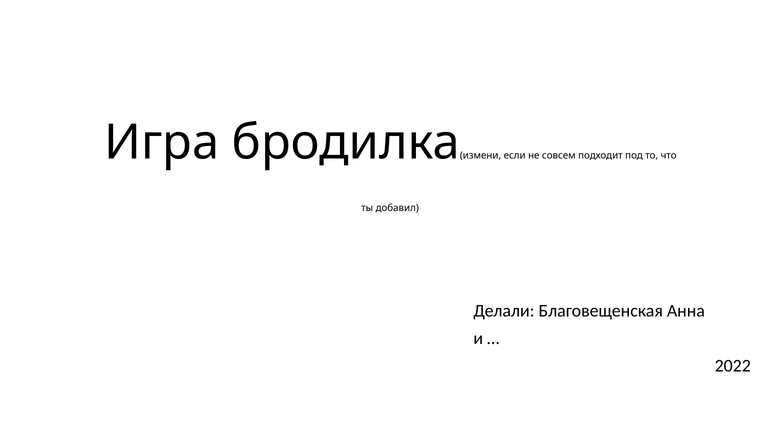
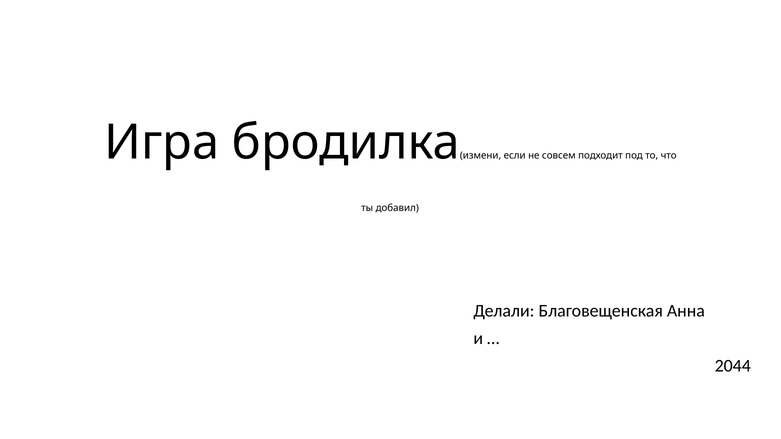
2022: 2022 -> 2044 (733, 366)
